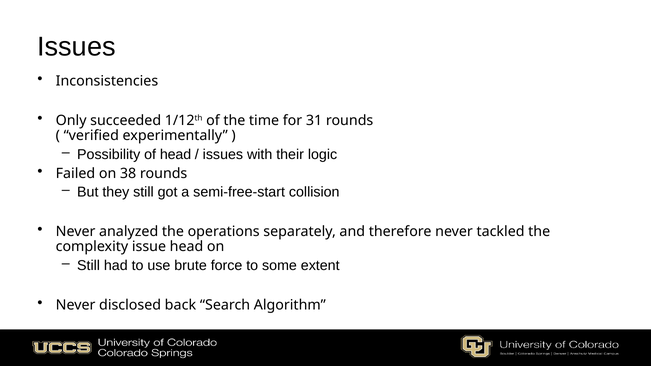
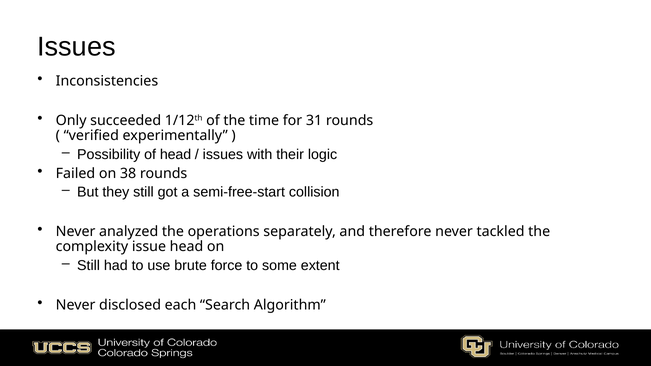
back: back -> each (181, 305)
